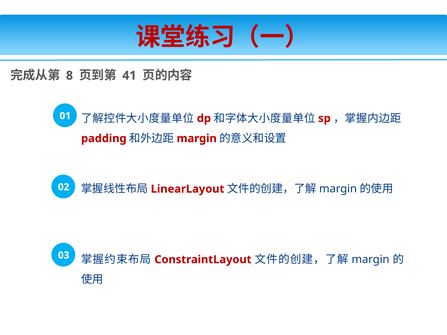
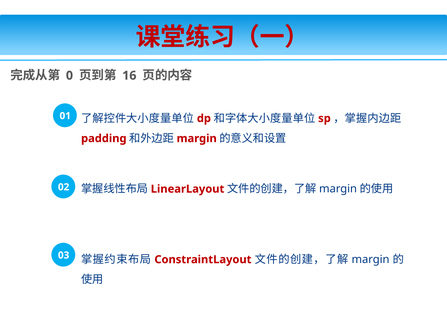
8: 8 -> 0 (69, 76)
41: 41 -> 16 (129, 76)
